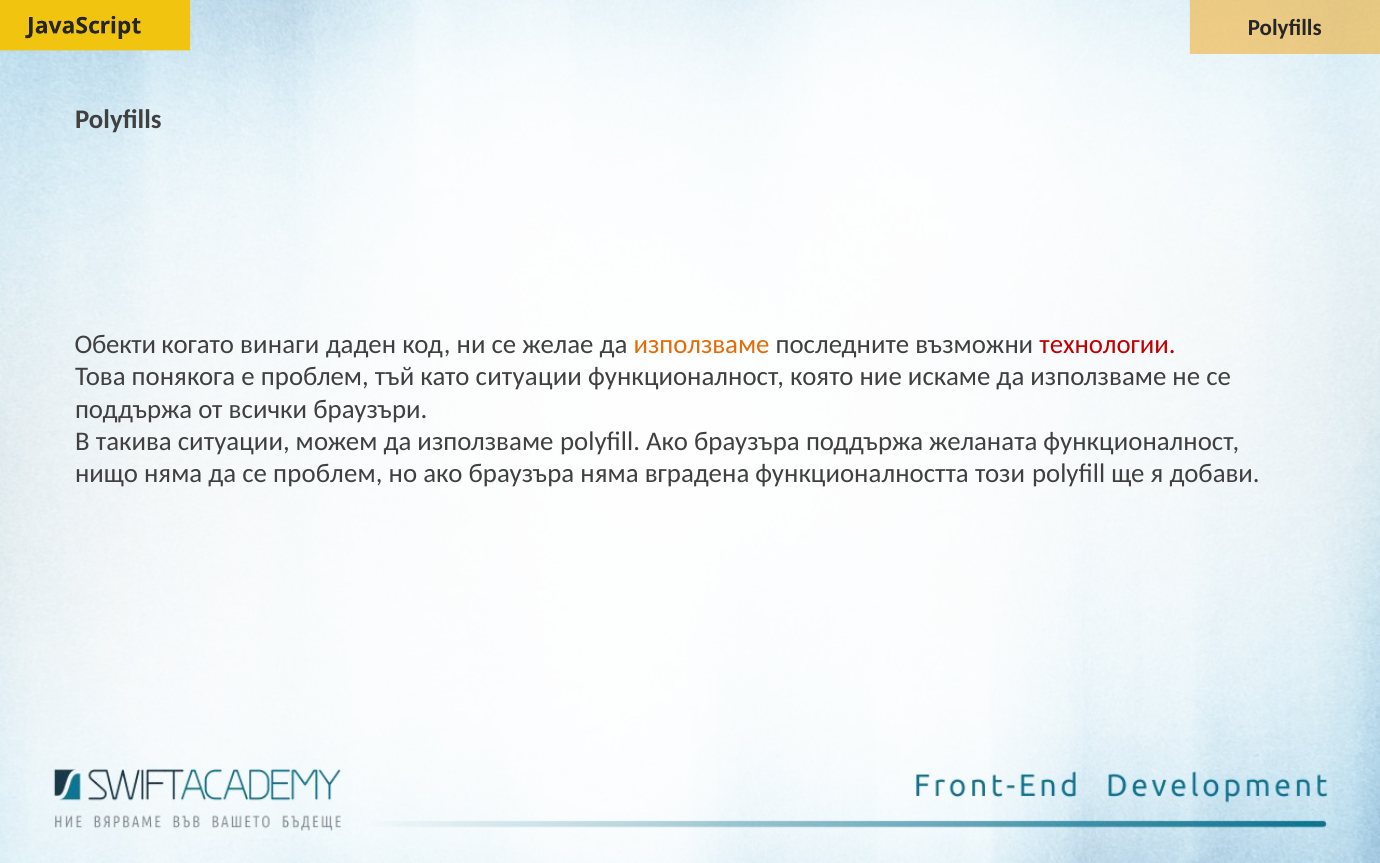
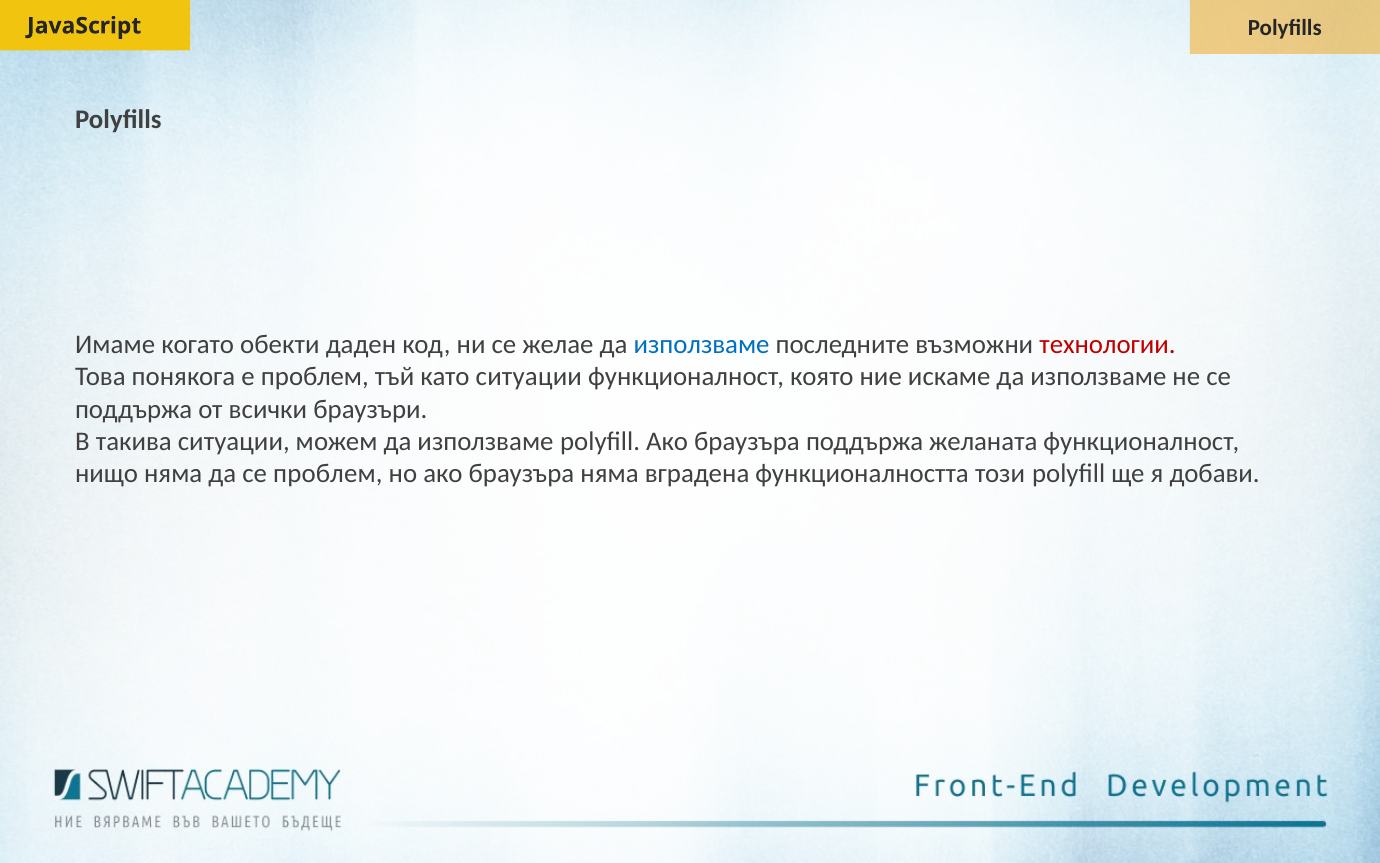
Обекти: Обекти -> Имаме (115, 345)
винаги: винаги -> обекти (280, 345)
използваме colour: orange -> blue (702, 345)
